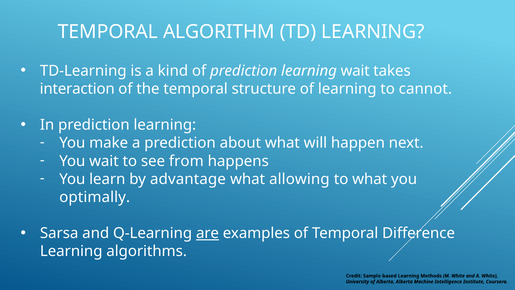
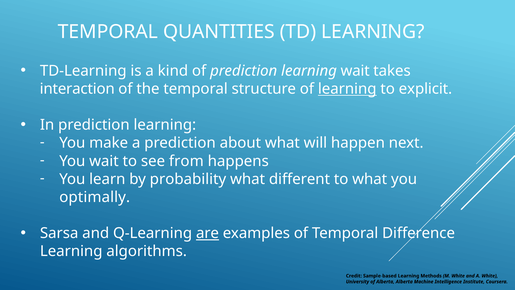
ALGORITHM: ALGORITHM -> QUANTITIES (219, 32)
learning underline: none -> present (347, 89)
cannot: cannot -> explicit (425, 89)
advantage: advantage -> probability (188, 179)
allowing: allowing -> different (299, 179)
